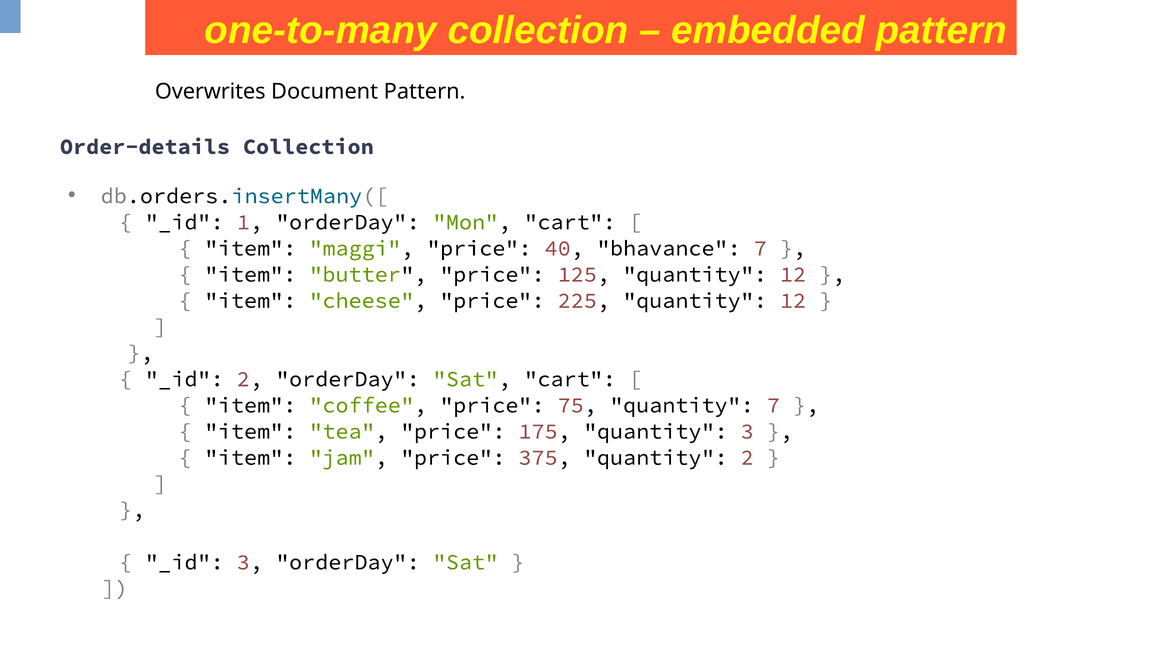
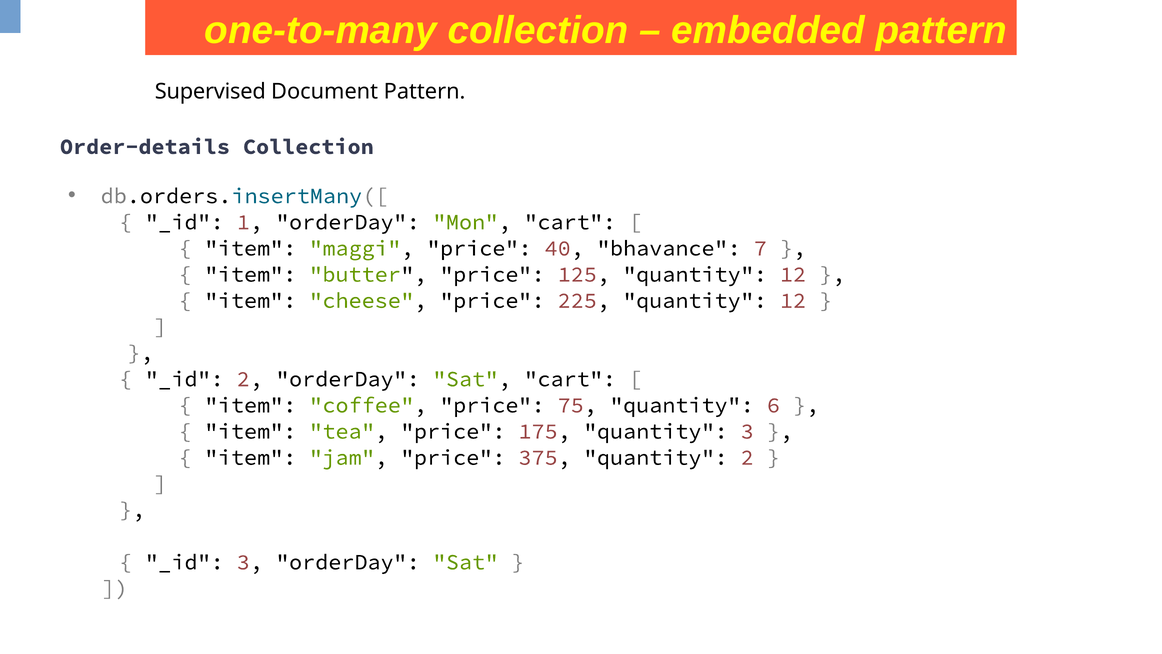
Overwrites: Overwrites -> Supervised (210, 91)
quantity 7: 7 -> 6 (773, 405)
